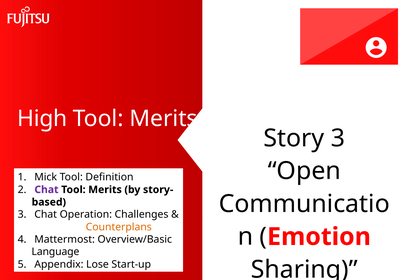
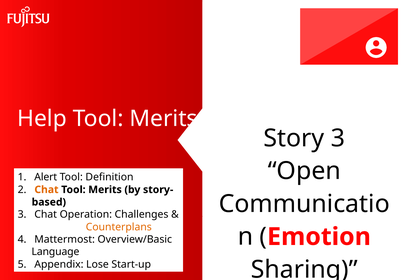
High: High -> Help (42, 119)
Mick: Mick -> Alert (46, 177)
Chat colour: purple -> orange (46, 190)
